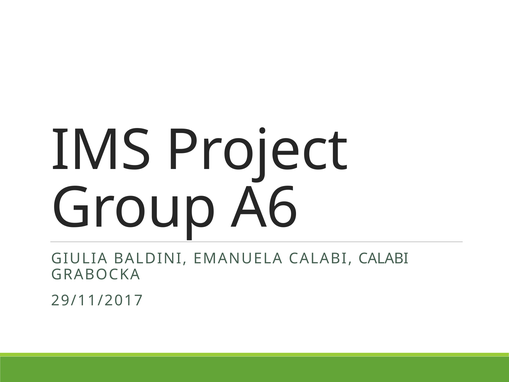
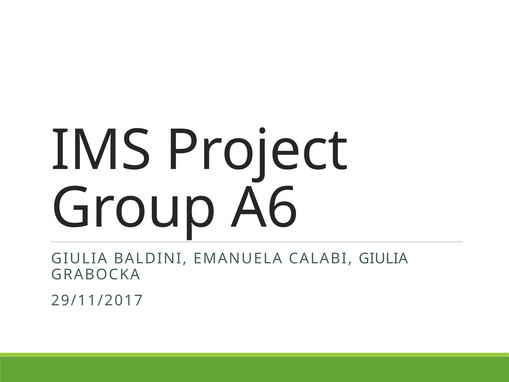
CALABI CALABI: CALABI -> GIULIA (383, 258)
